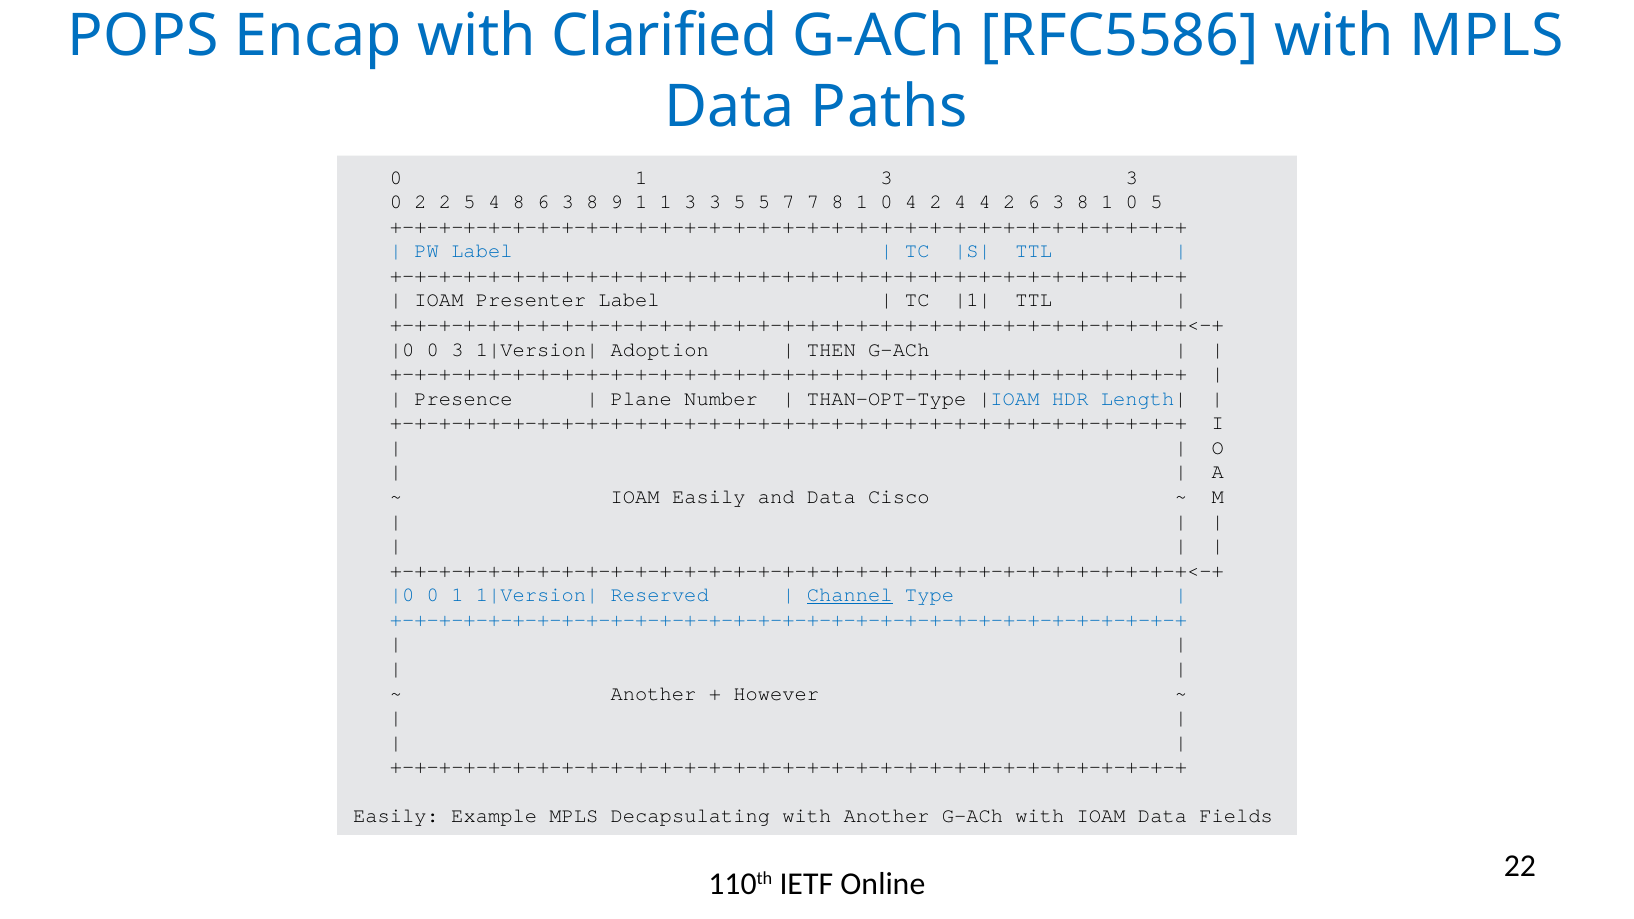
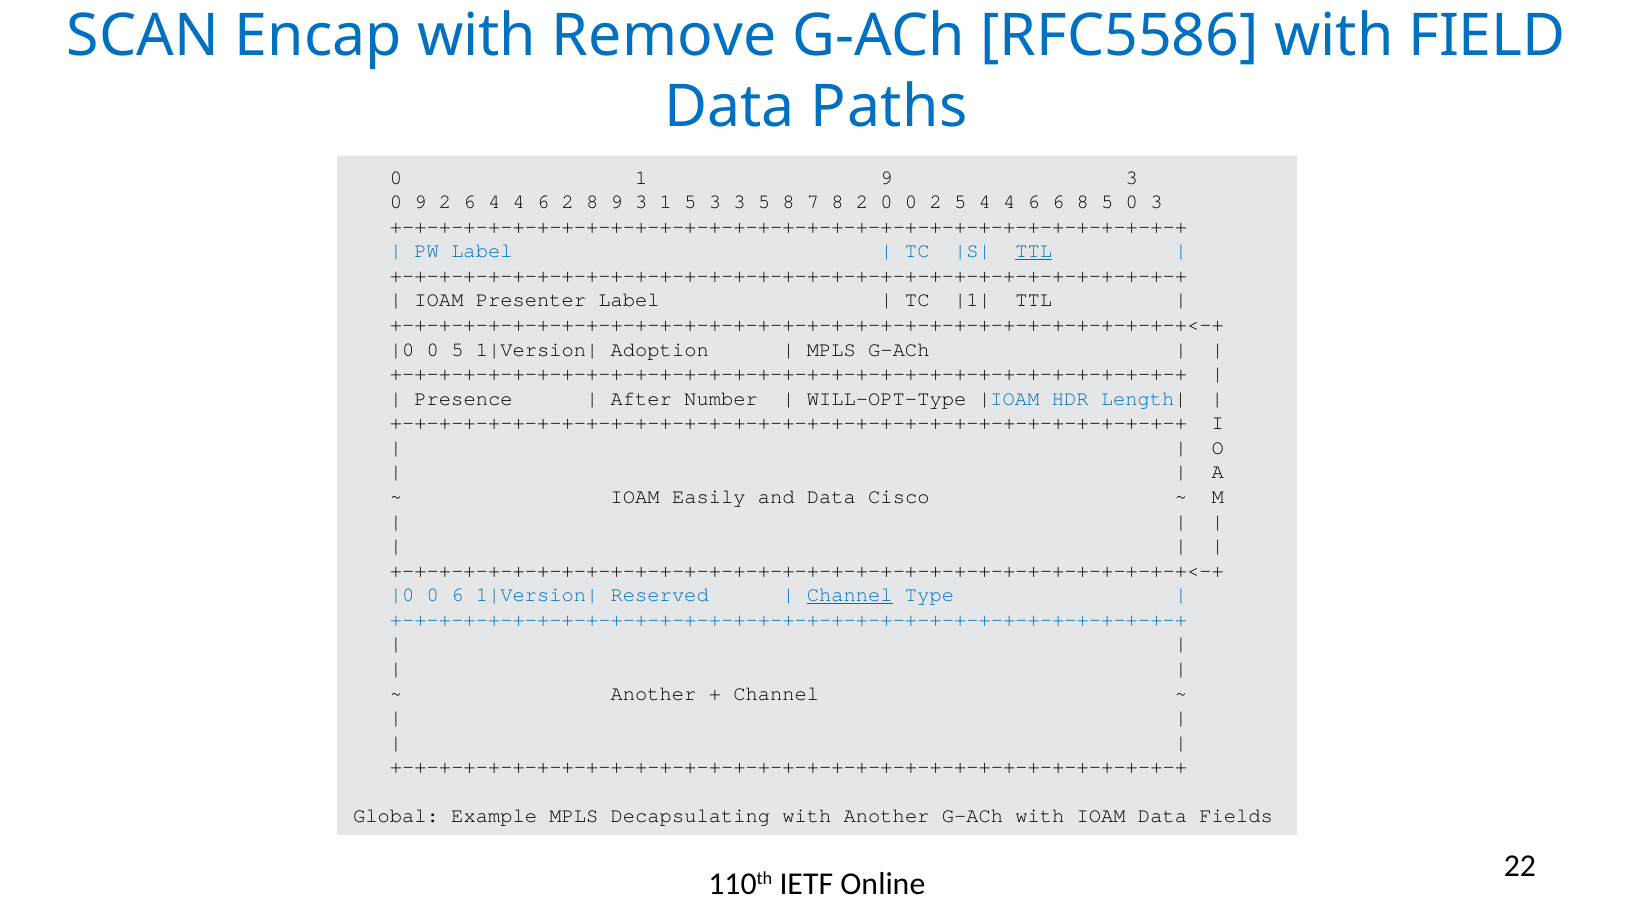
POPS: POPS -> SCAN (143, 36)
Clarified: Clarified -> Remove (664, 36)
with MPLS: MPLS -> FIELD (1487, 36)
0 1 3: 3 -> 9 (887, 177)
0 2: 2 -> 9 (421, 202)
2 5: 5 -> 6 (470, 202)
8: 8 -> 4 (519, 202)
3: 3 -> 2 (568, 202)
8 9 1: 1 -> 3 (641, 202)
3: 3 -> 5 (690, 202)
3 5: 5 -> 3 (739, 202)
5 7: 7 -> 8 (788, 202)
7 8 1: 1 -> 2 (862, 202)
0 4: 4 -> 0 (911, 202)
2 4: 4 -> 5 (960, 202)
2: 2 -> 4 (1009, 202)
3: 3 -> 6 (1058, 202)
1: 1 -> 5 (1107, 202)
0 5: 5 -> 3 (1156, 202)
TTL underline: none -> present (1034, 251)
0 3: 3 -> 5 (457, 349)
THEN: THEN -> MPLS (831, 349)
Plane: Plane -> After (641, 399)
THAN-OPT-Type: THAN-OPT-Type -> WILL-OPT-Type (887, 399)
1: 1 -> 6 (457, 595)
However: However -> Channel (776, 693)
Easily: Easily -> Global (396, 816)
